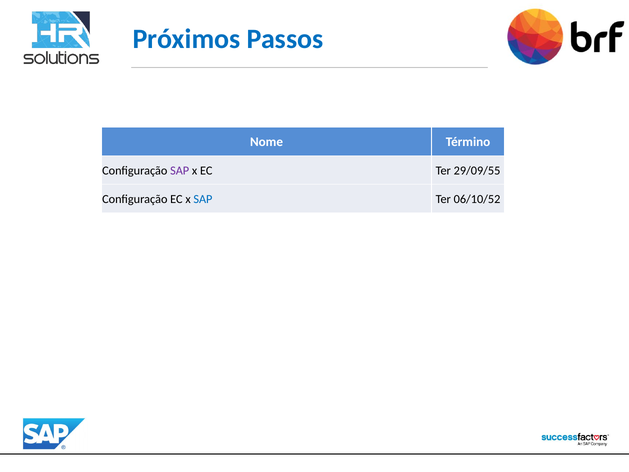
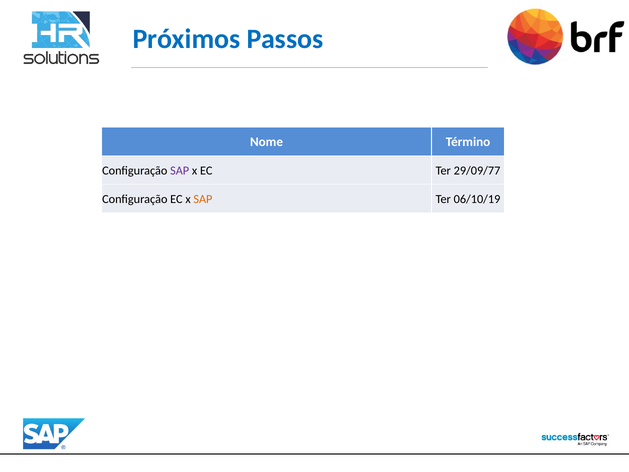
29/09/55: 29/09/55 -> 29/09/77 (477, 170)
SAP colour: blue -> orange (203, 199)
06/10/52: 06/10/52 -> 06/10/19 (477, 199)
